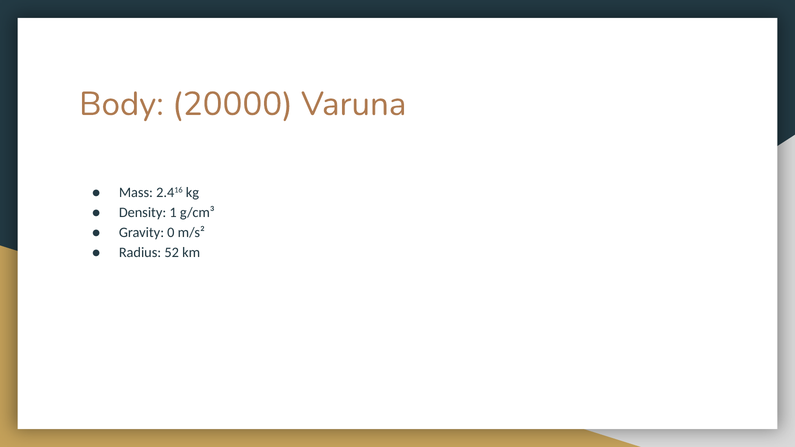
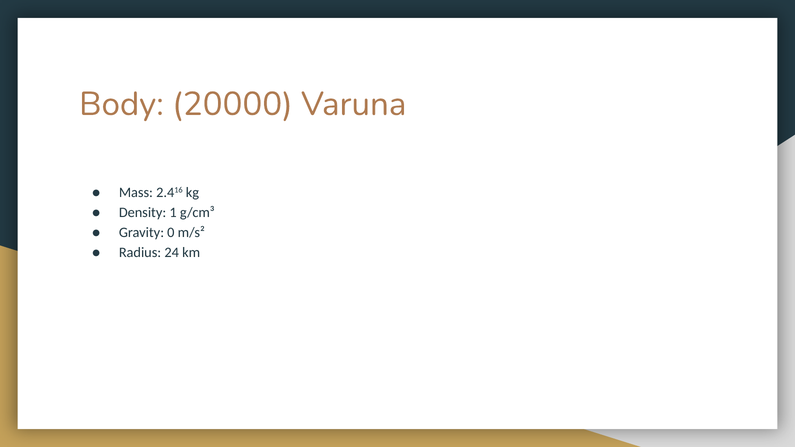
52: 52 -> 24 (172, 253)
